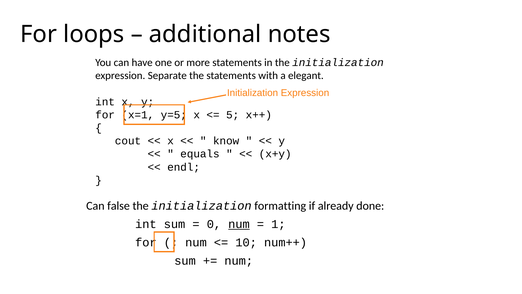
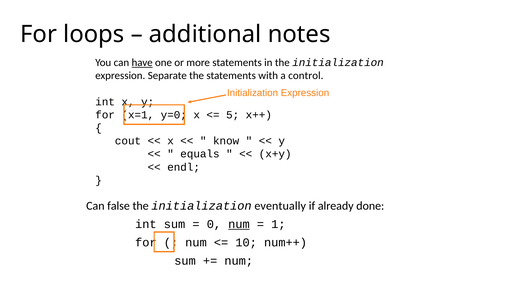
have underline: none -> present (142, 62)
elegant: elegant -> control (306, 76)
y=5: y=5 -> y=0 (174, 115)
formatting: formatting -> eventually (280, 206)
